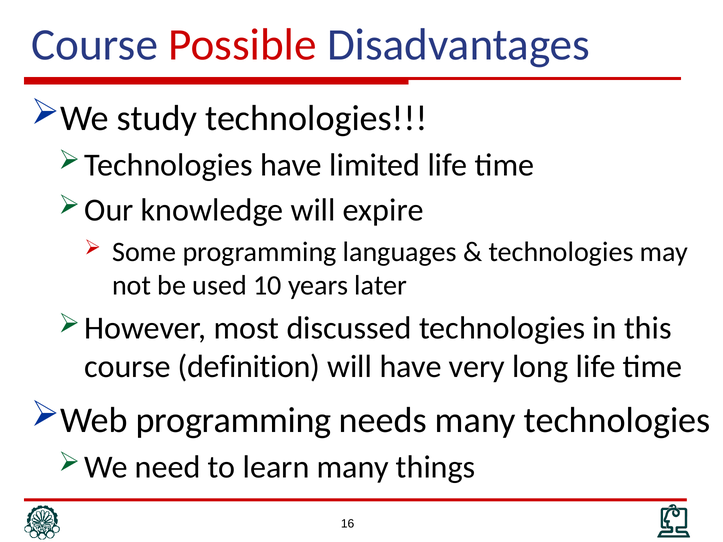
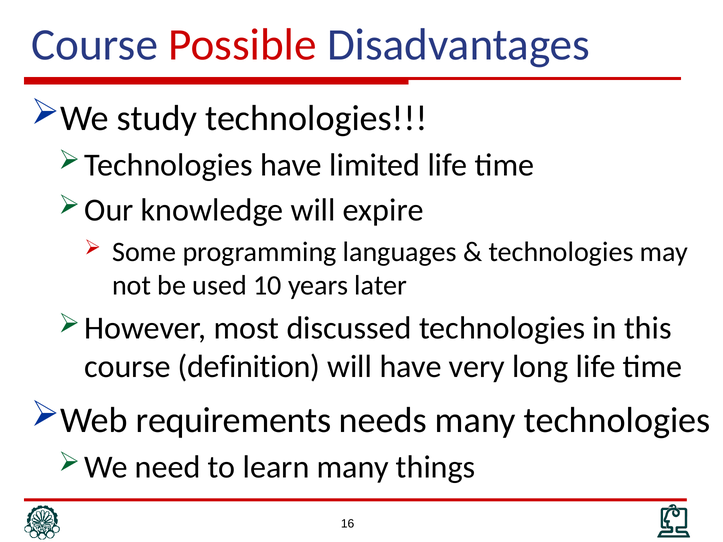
Web programming: programming -> requirements (233, 420)
